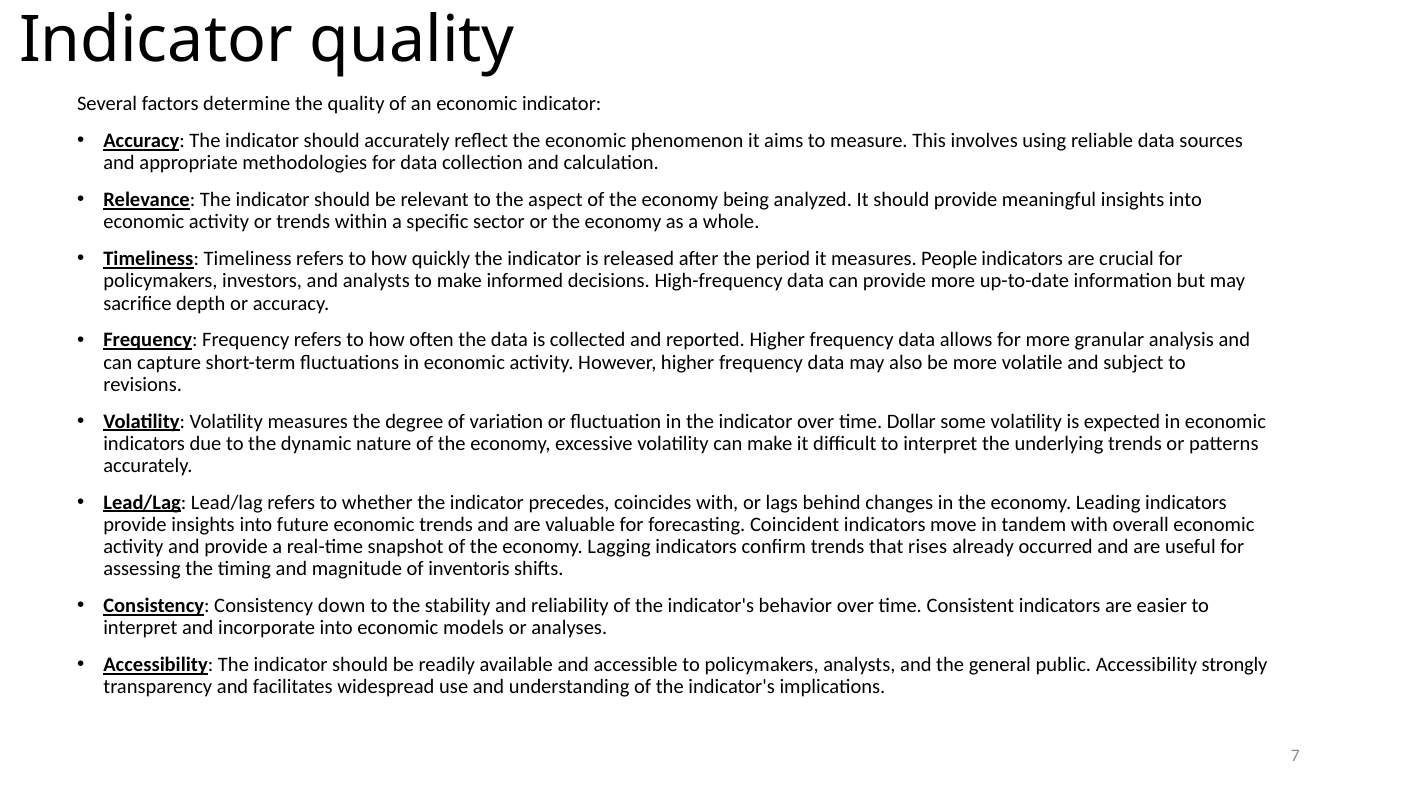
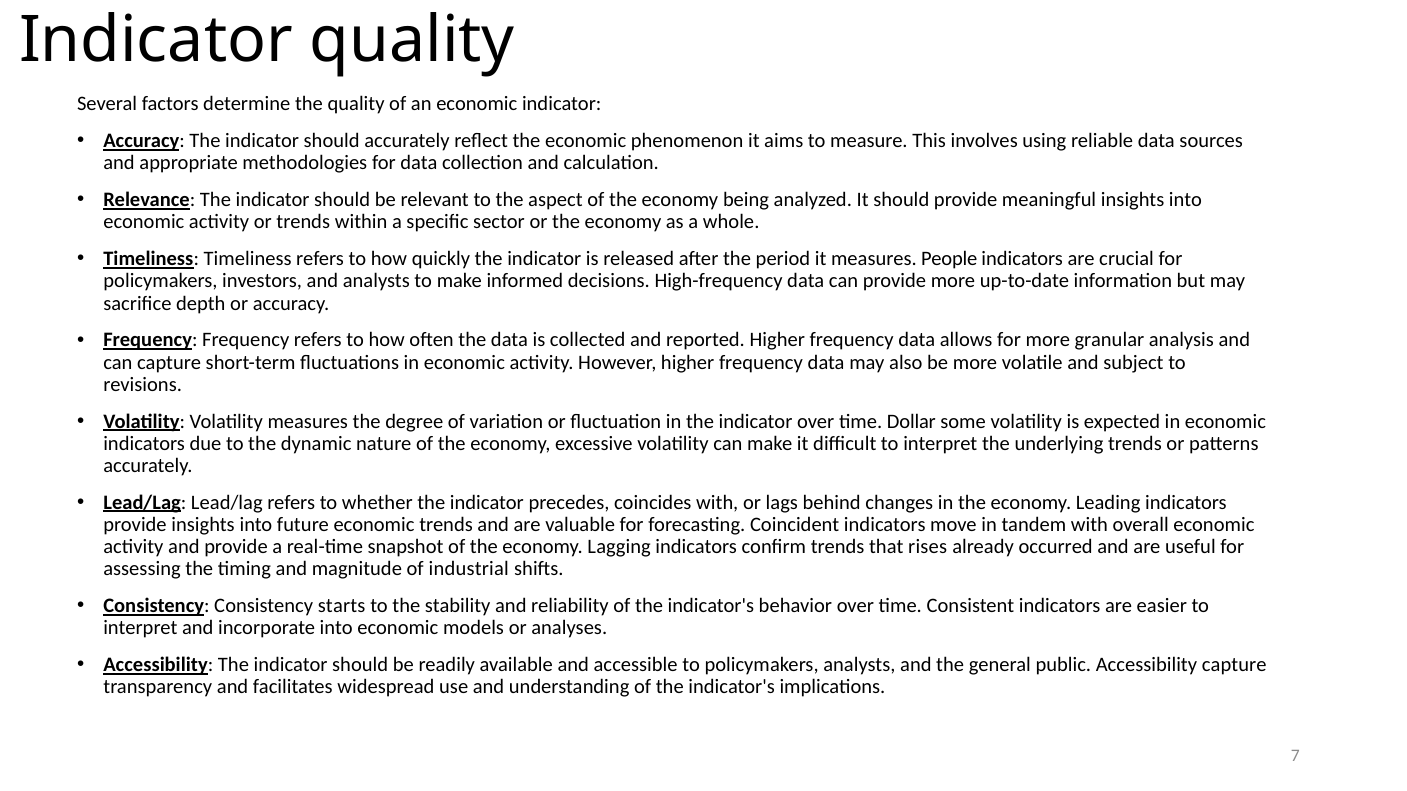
inventoris: inventoris -> industrial (469, 569)
down: down -> starts (342, 606)
Accessibility strongly: strongly -> capture (1234, 665)
